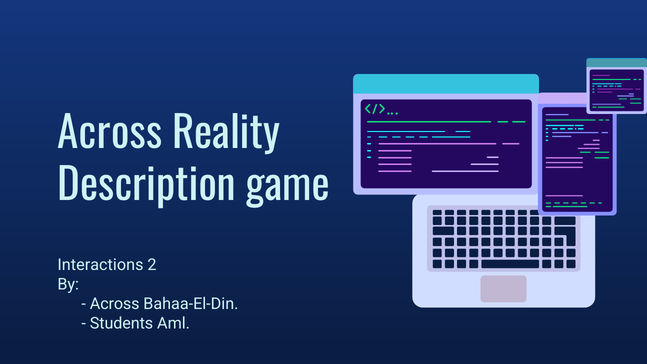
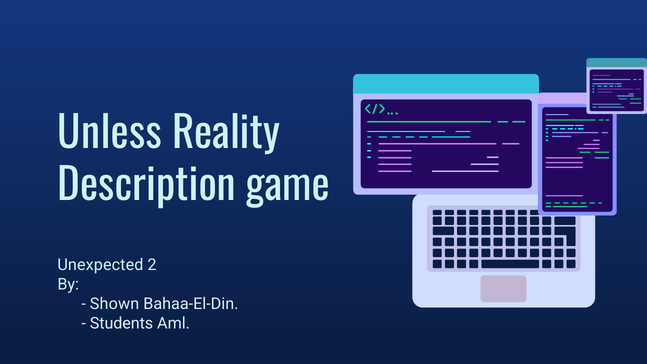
Across: Across -> Unless (110, 134)
Interactions: Interactions -> Unexpected (100, 265)
Across: Across -> Shown (115, 304)
